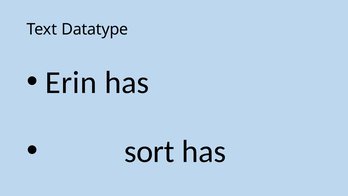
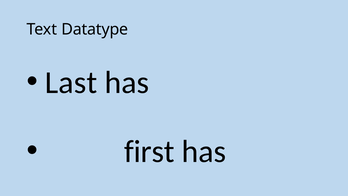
Erin: Erin -> Last (71, 82)
sort: sort -> first (149, 151)
